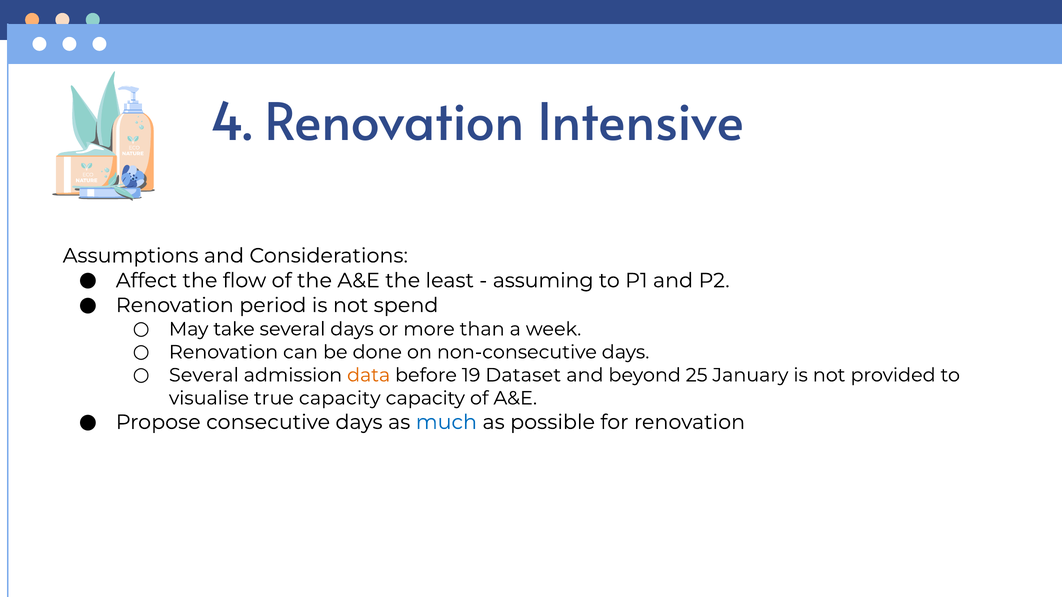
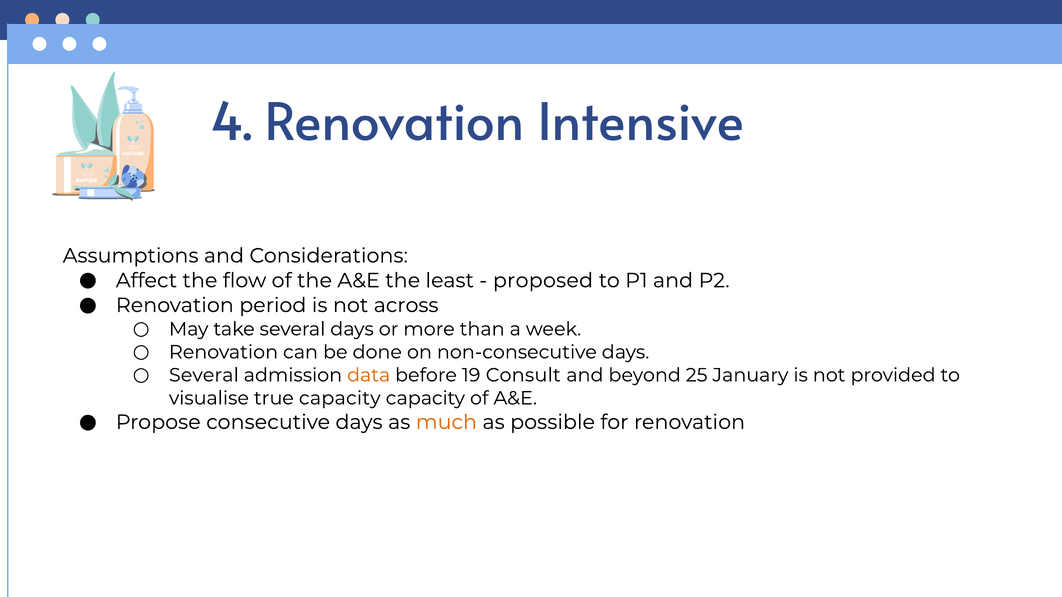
assuming: assuming -> proposed (543, 281)
spend: spend -> across (406, 305)
Dataset: Dataset -> Consult (523, 375)
much colour: blue -> orange (446, 422)
